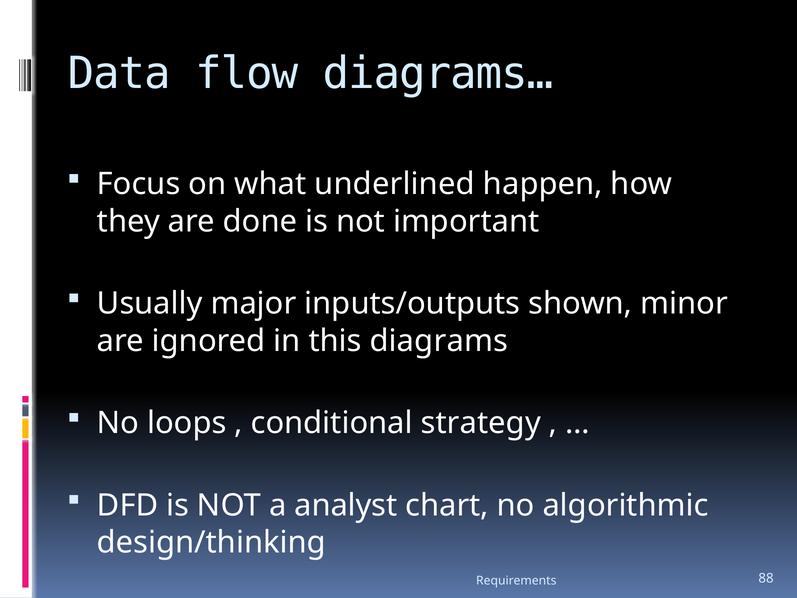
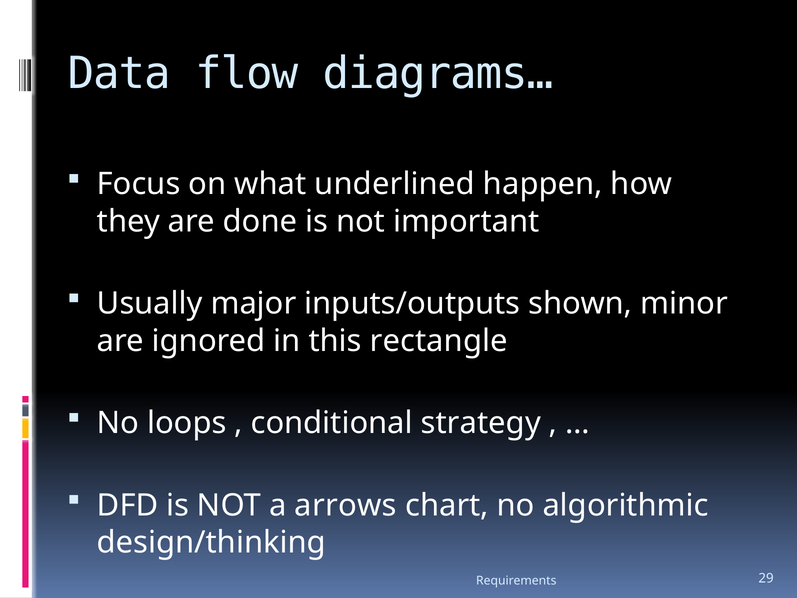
diagrams: diagrams -> rectangle (439, 341)
analyst: analyst -> arrows (346, 505)
88: 88 -> 29 (766, 578)
